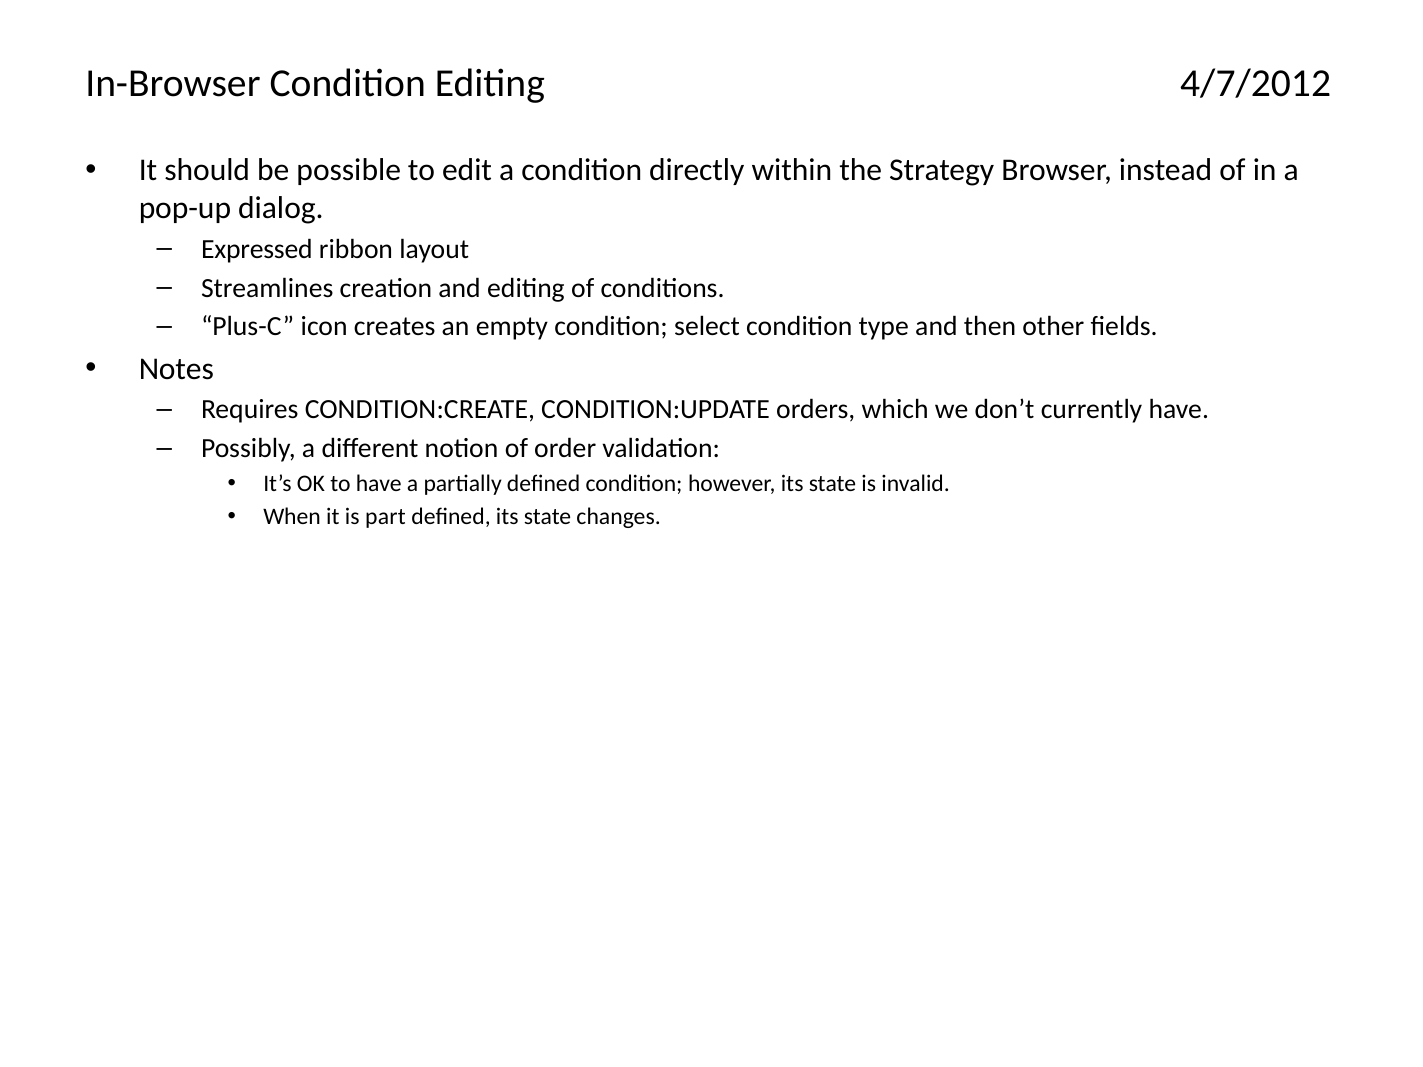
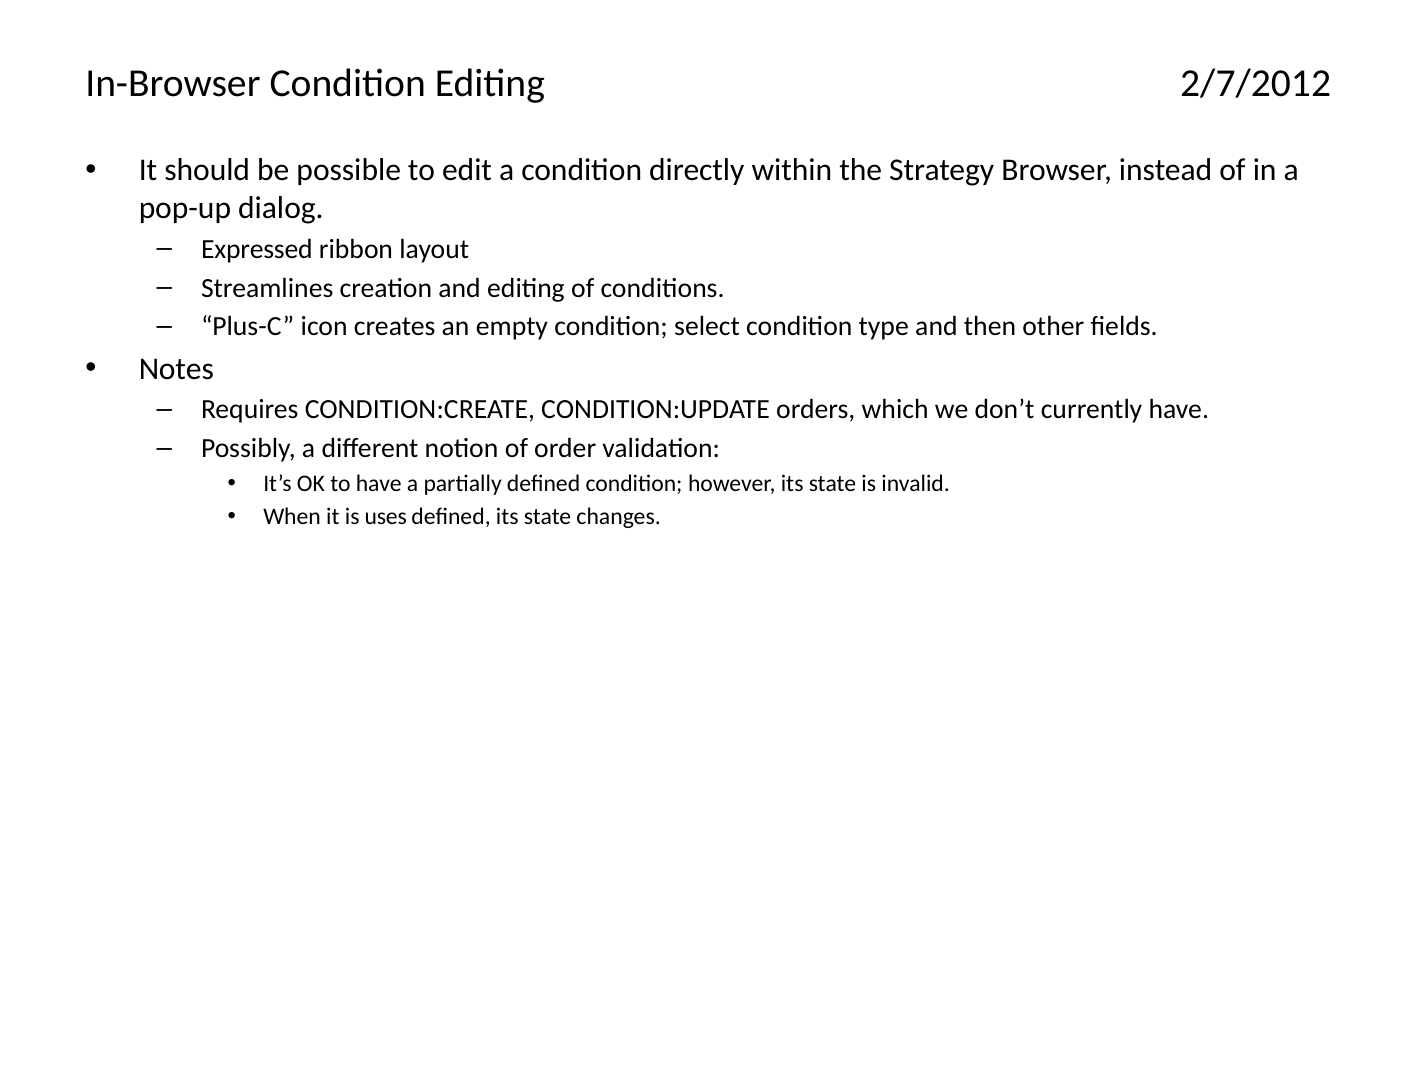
4/7/2012: 4/7/2012 -> 2/7/2012 (1256, 83)
part: part -> uses (386, 517)
